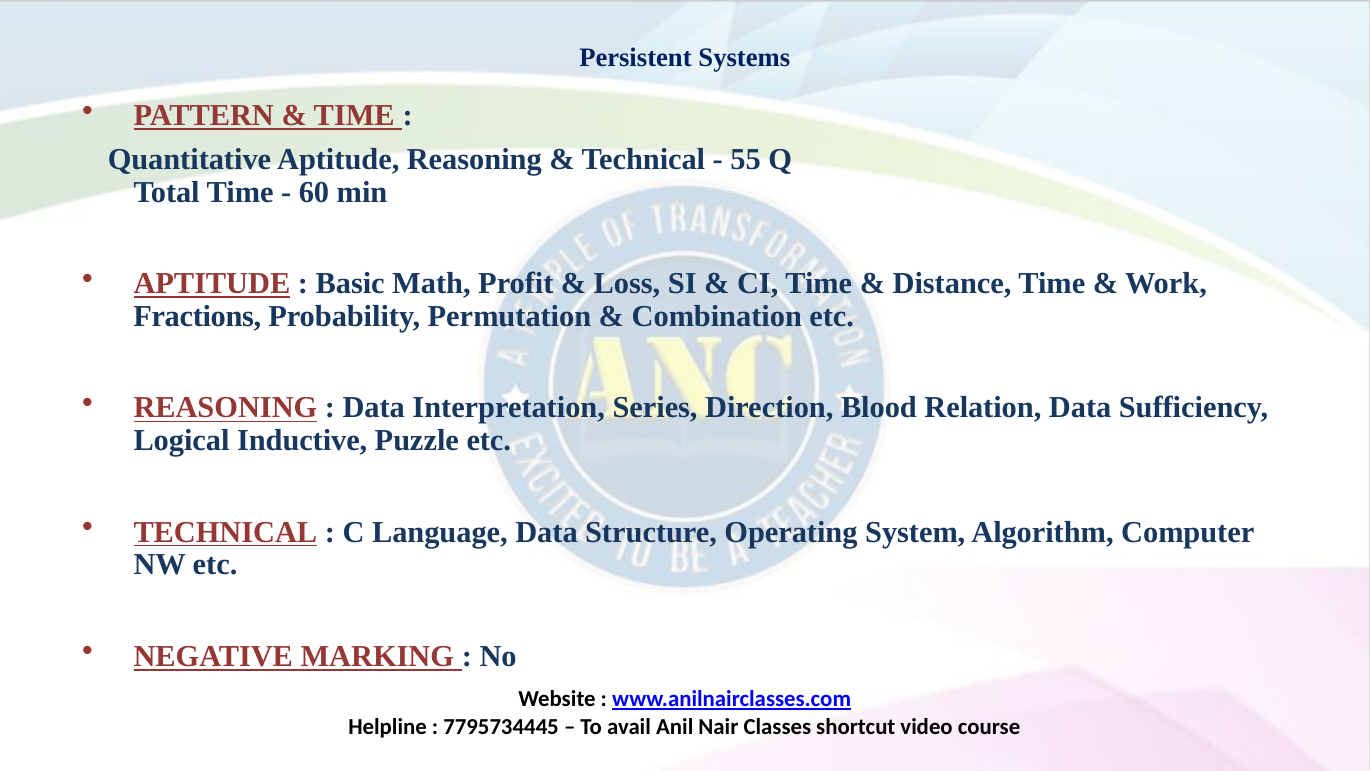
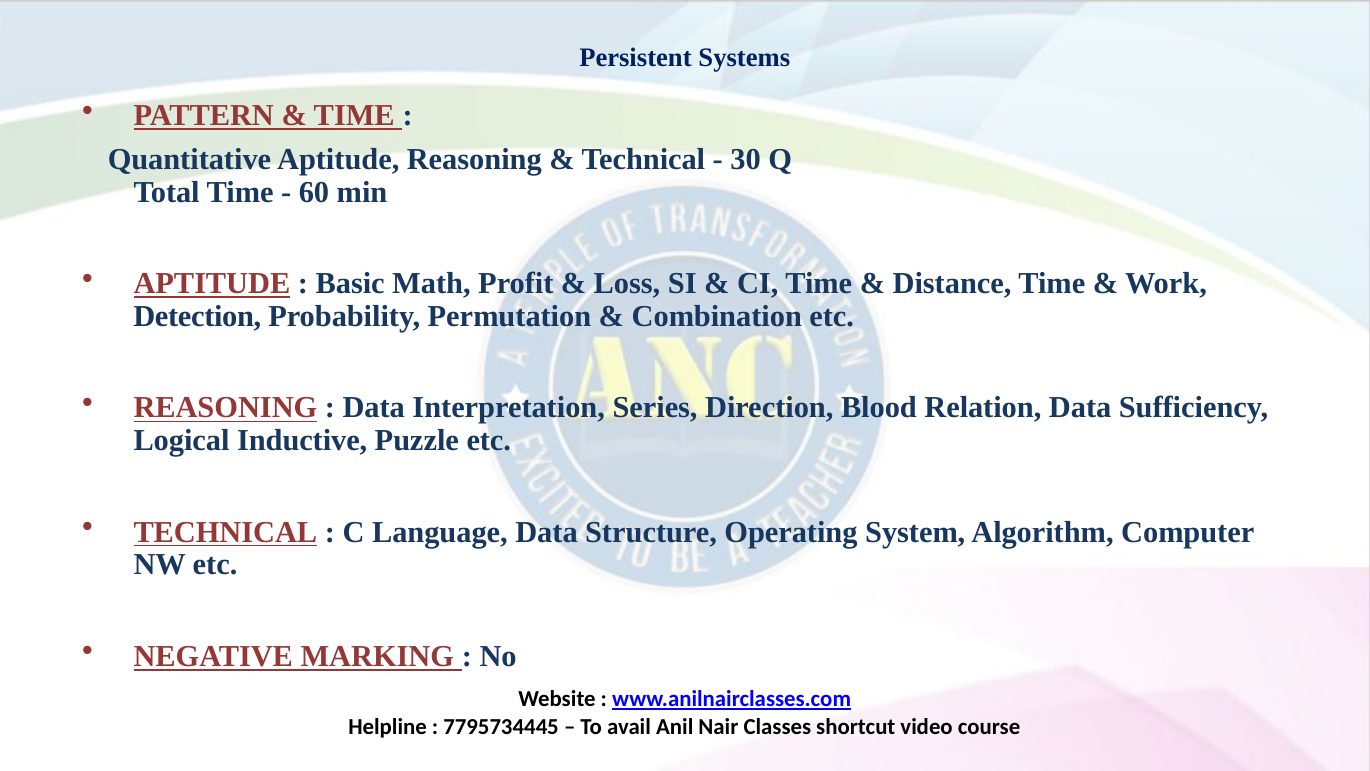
55: 55 -> 30 (746, 159)
Fractions: Fractions -> Detection (197, 316)
